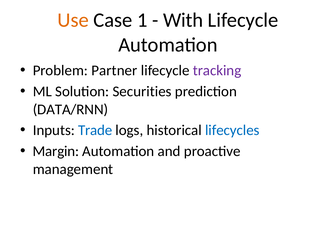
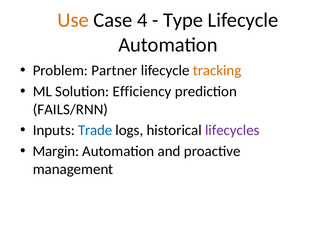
1: 1 -> 4 (142, 20)
With: With -> Type (183, 20)
tracking colour: purple -> orange (217, 70)
Securities: Securities -> Efficiency (142, 91)
DATA/RNN: DATA/RNN -> FAILS/RNN (70, 109)
lifecycles colour: blue -> purple (232, 130)
